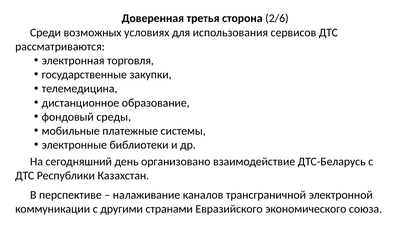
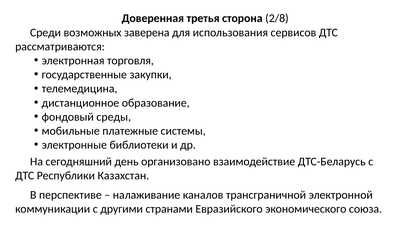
2/6: 2/6 -> 2/8 (277, 18)
условиях: условиях -> заверена (147, 33)
